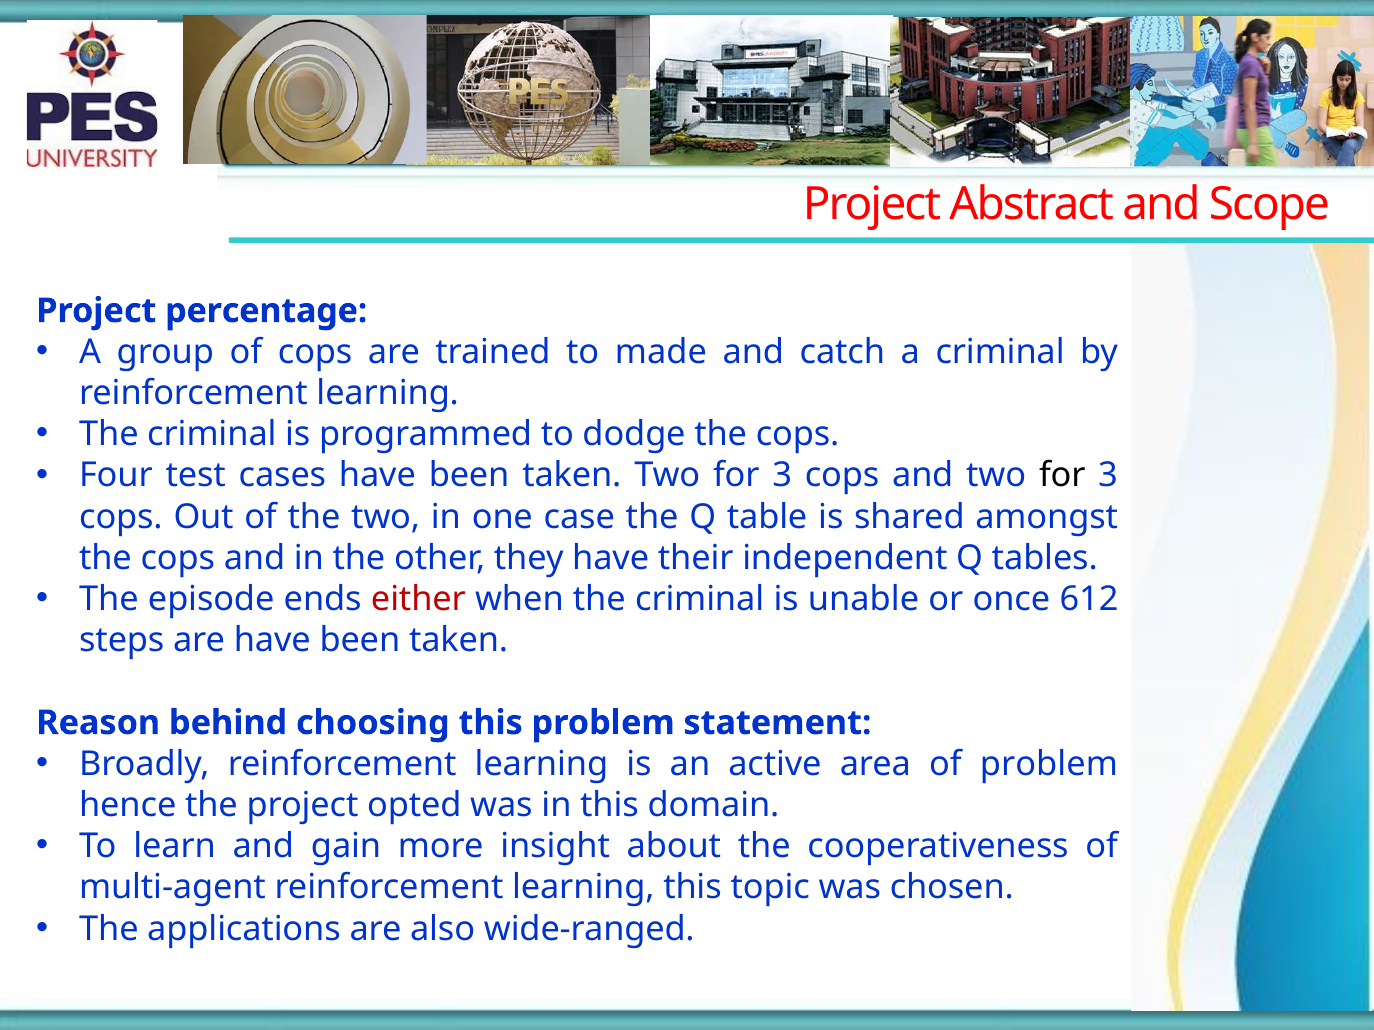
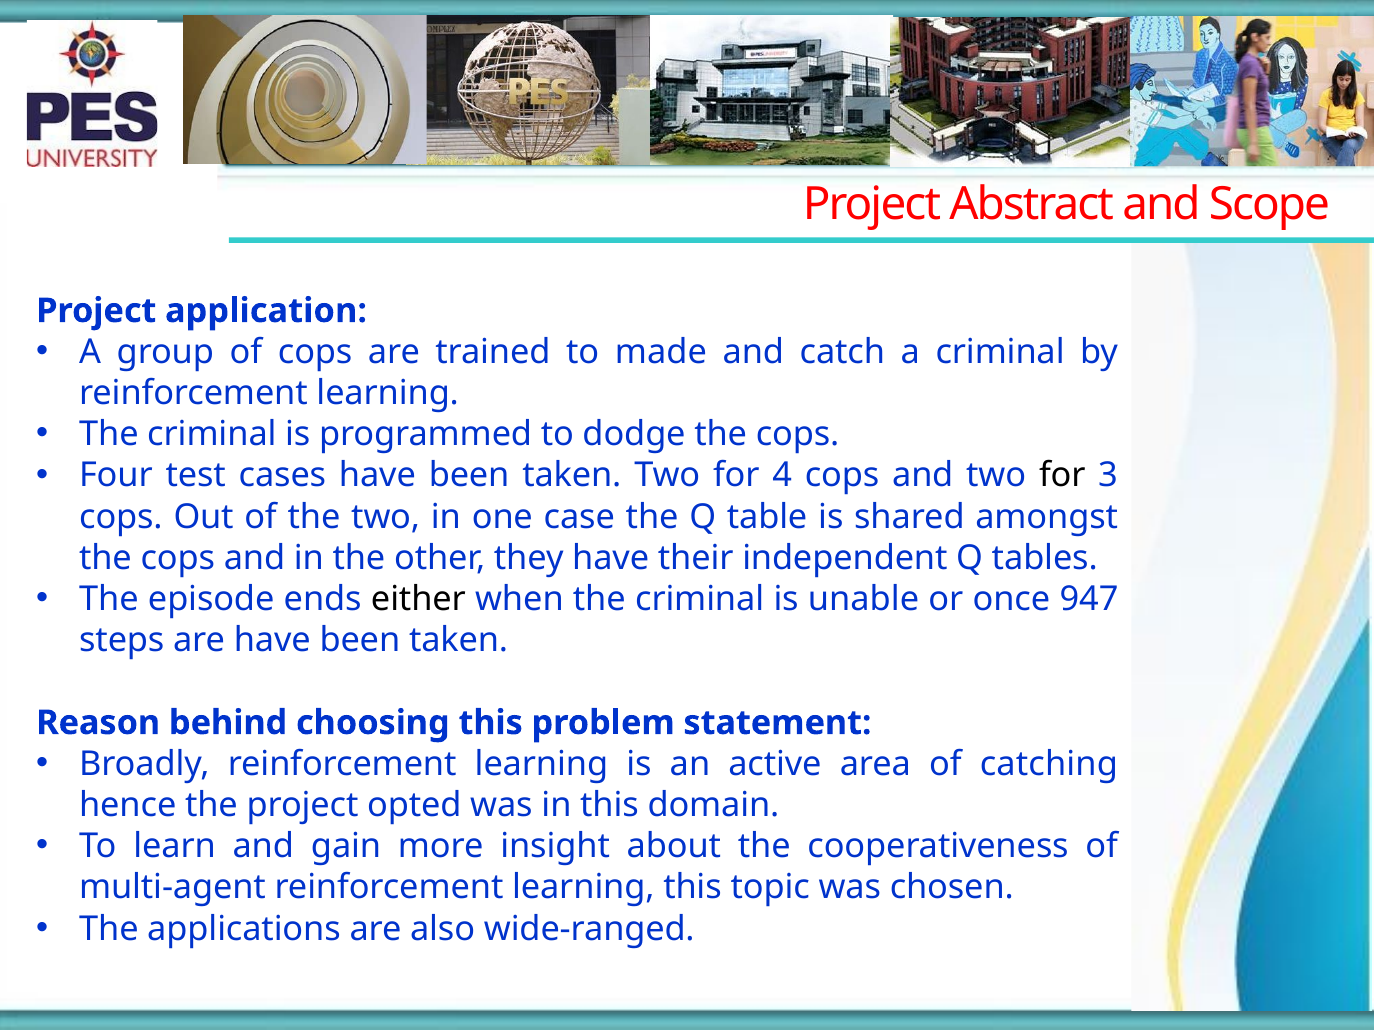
percentage: percentage -> application (266, 311)
taken Two for 3: 3 -> 4 (782, 476)
either colour: red -> black (418, 599)
612: 612 -> 947 (1089, 599)
of problem: problem -> catching (1049, 764)
